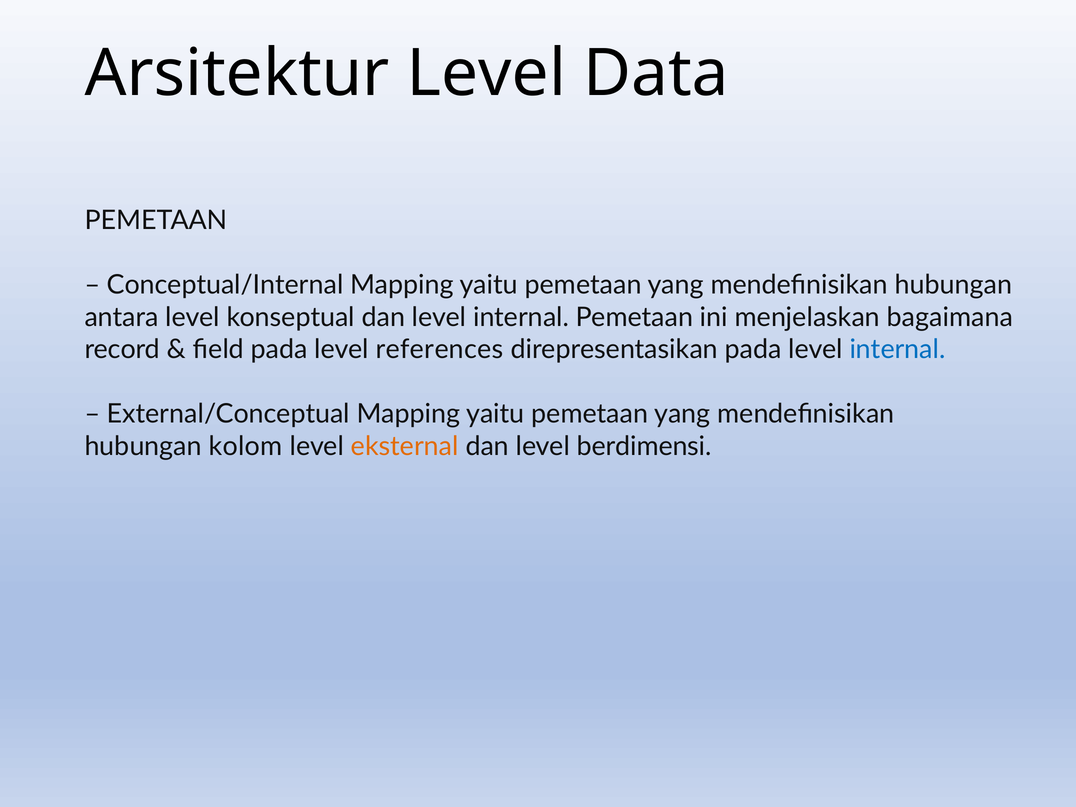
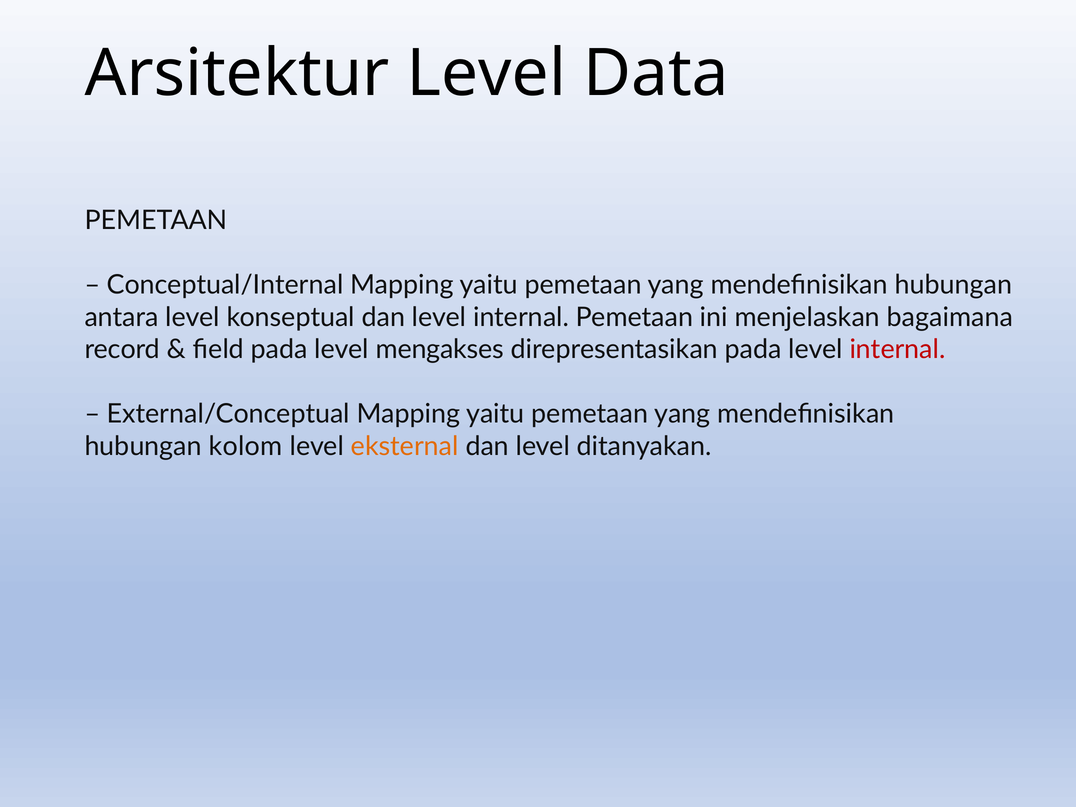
references: references -> mengakses (440, 349)
internal colour: blue -> red (898, 349)
berdimensi: berdimensi -> ditanyakan (644, 446)
